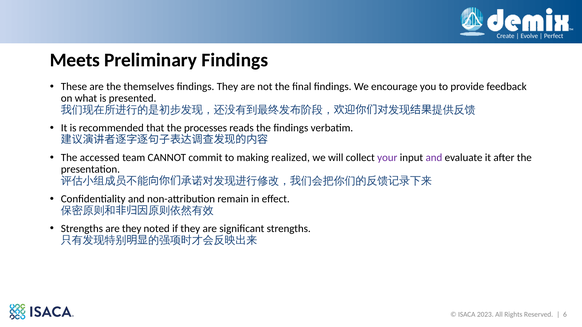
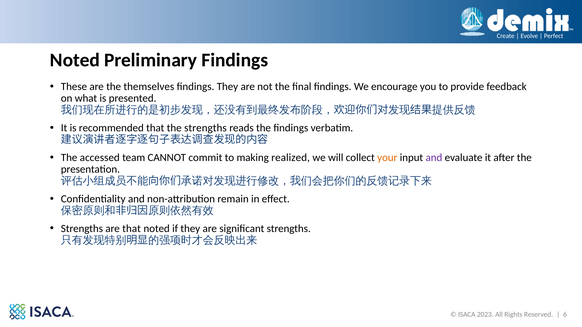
Meets: Meets -> Noted (75, 60)
the processes: processes -> strengths (205, 128)
your colour: purple -> orange (387, 158)
are they: they -> that (132, 229)
